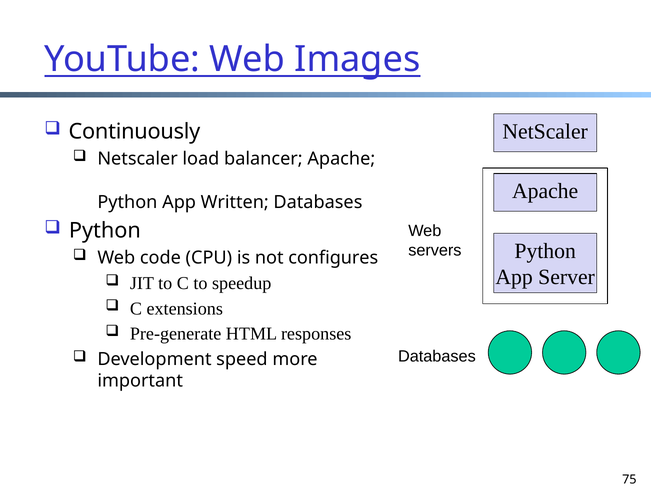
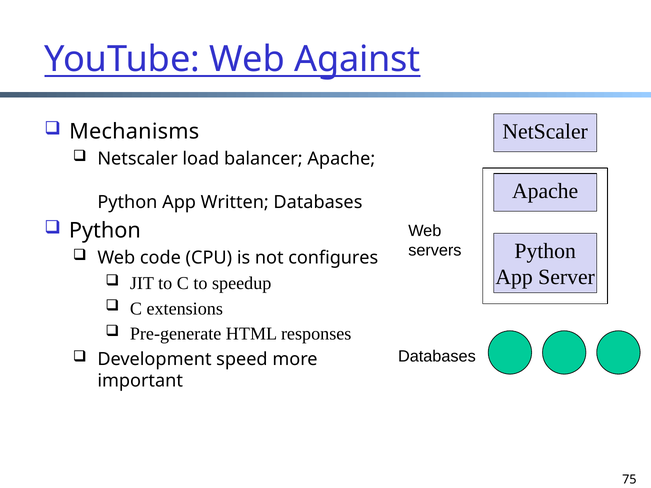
Images: Images -> Against (357, 59)
Continuously: Continuously -> Mechanisms (134, 132)
